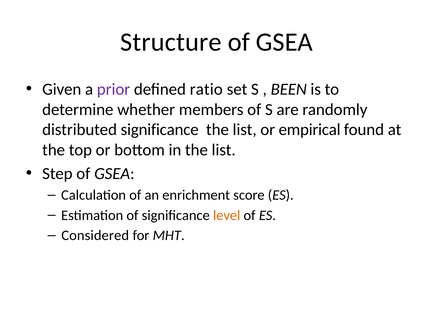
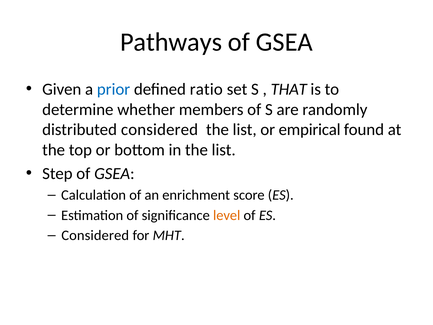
Structure: Structure -> Pathways (171, 42)
prior colour: purple -> blue (114, 89)
BEEN: BEEN -> THAT (289, 89)
distributed significance: significance -> considered (160, 130)
